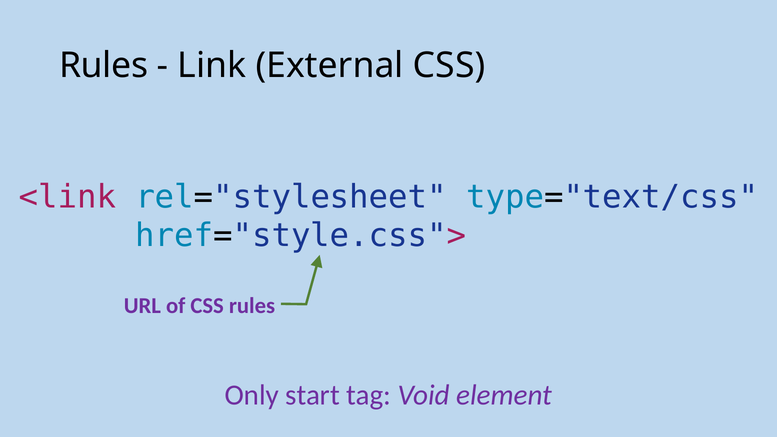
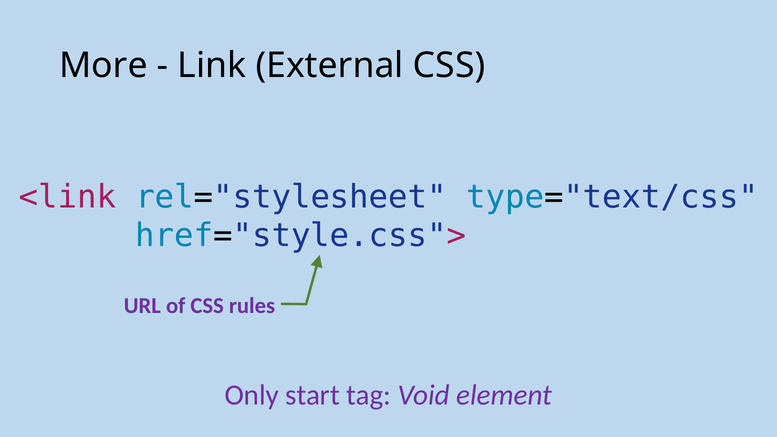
Rules: Rules -> More (103, 65)
